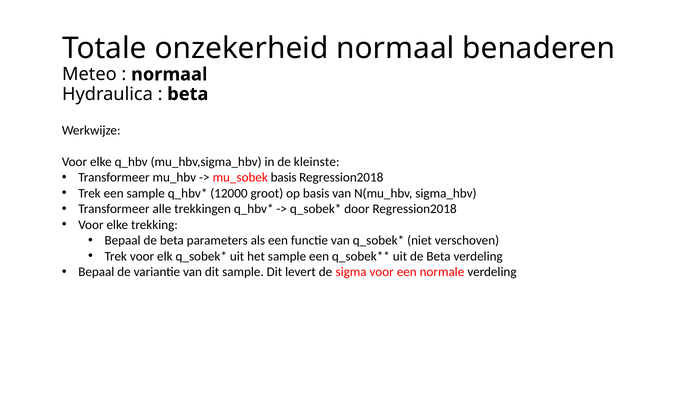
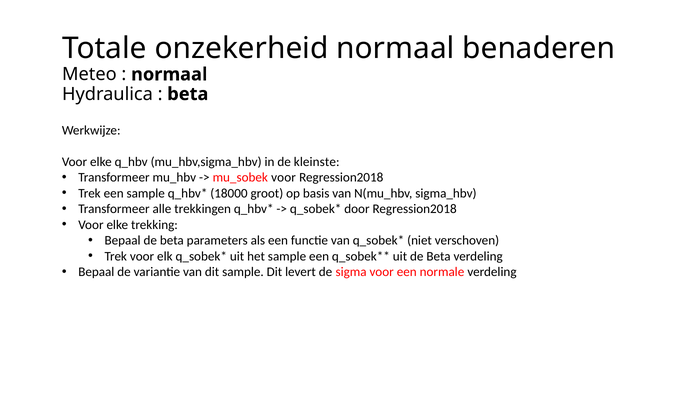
mu_sobek basis: basis -> voor (284, 177)
12000: 12000 -> 18000 (229, 193)
